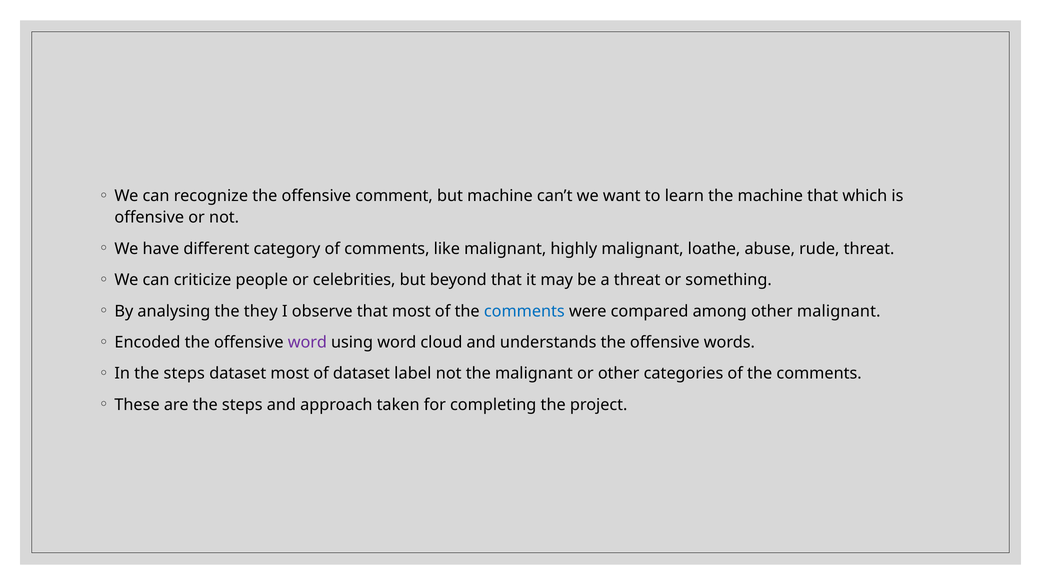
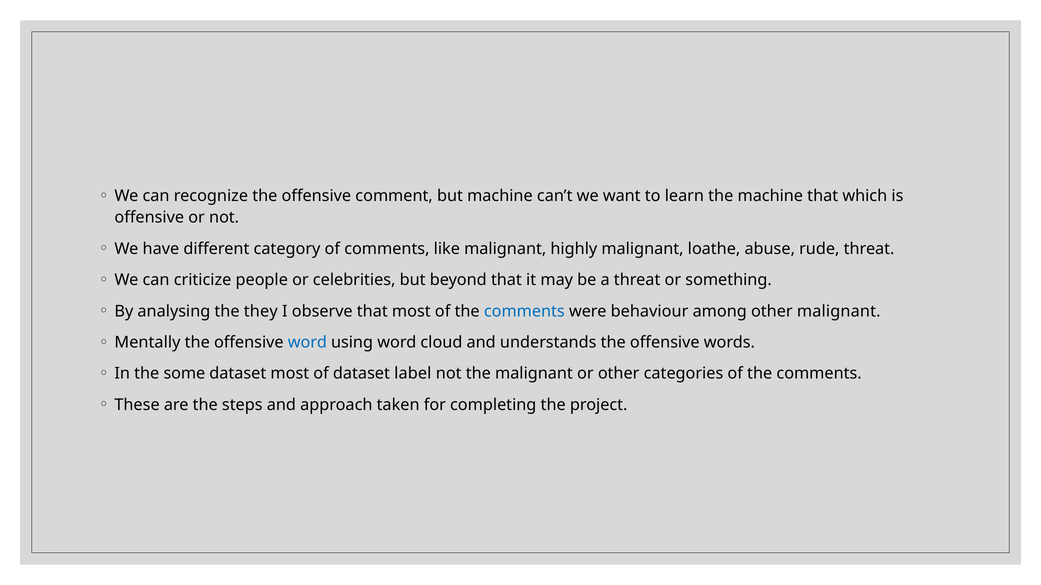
compared: compared -> behaviour (649, 311)
Encoded: Encoded -> Mentally (147, 343)
word colour: purple -> blue (307, 343)
In the steps: steps -> some (184, 374)
